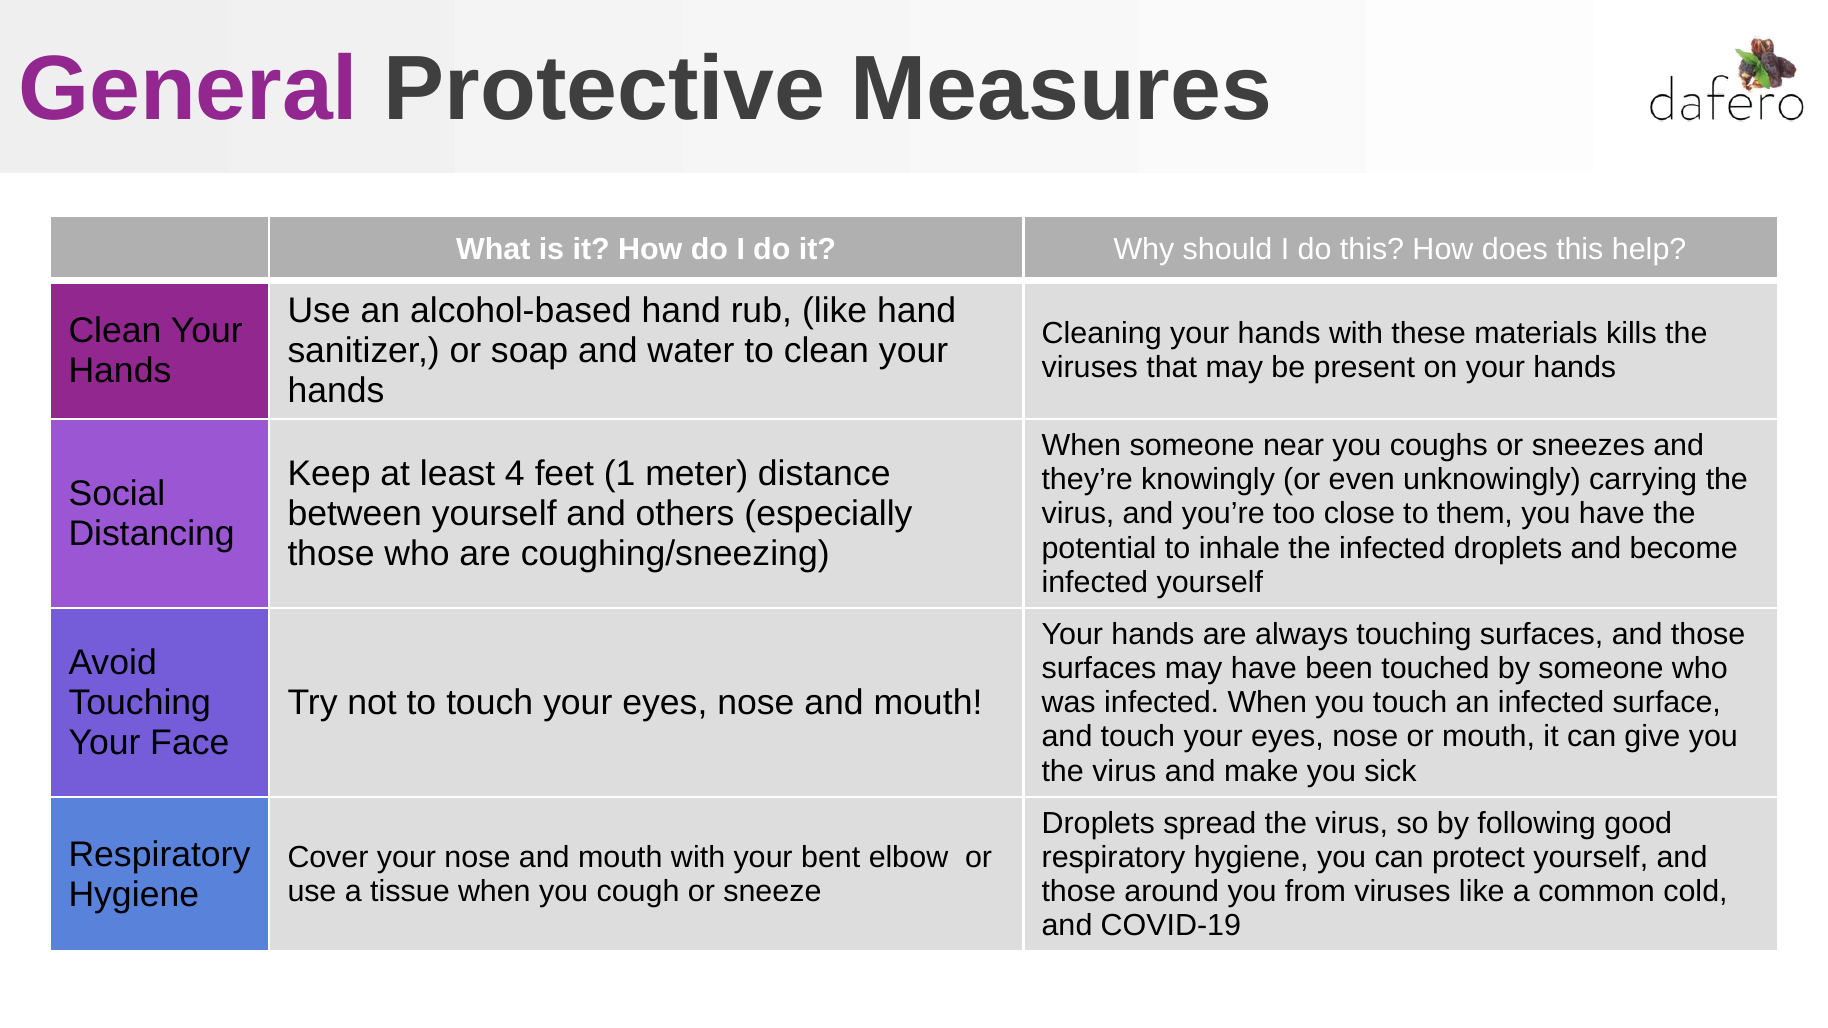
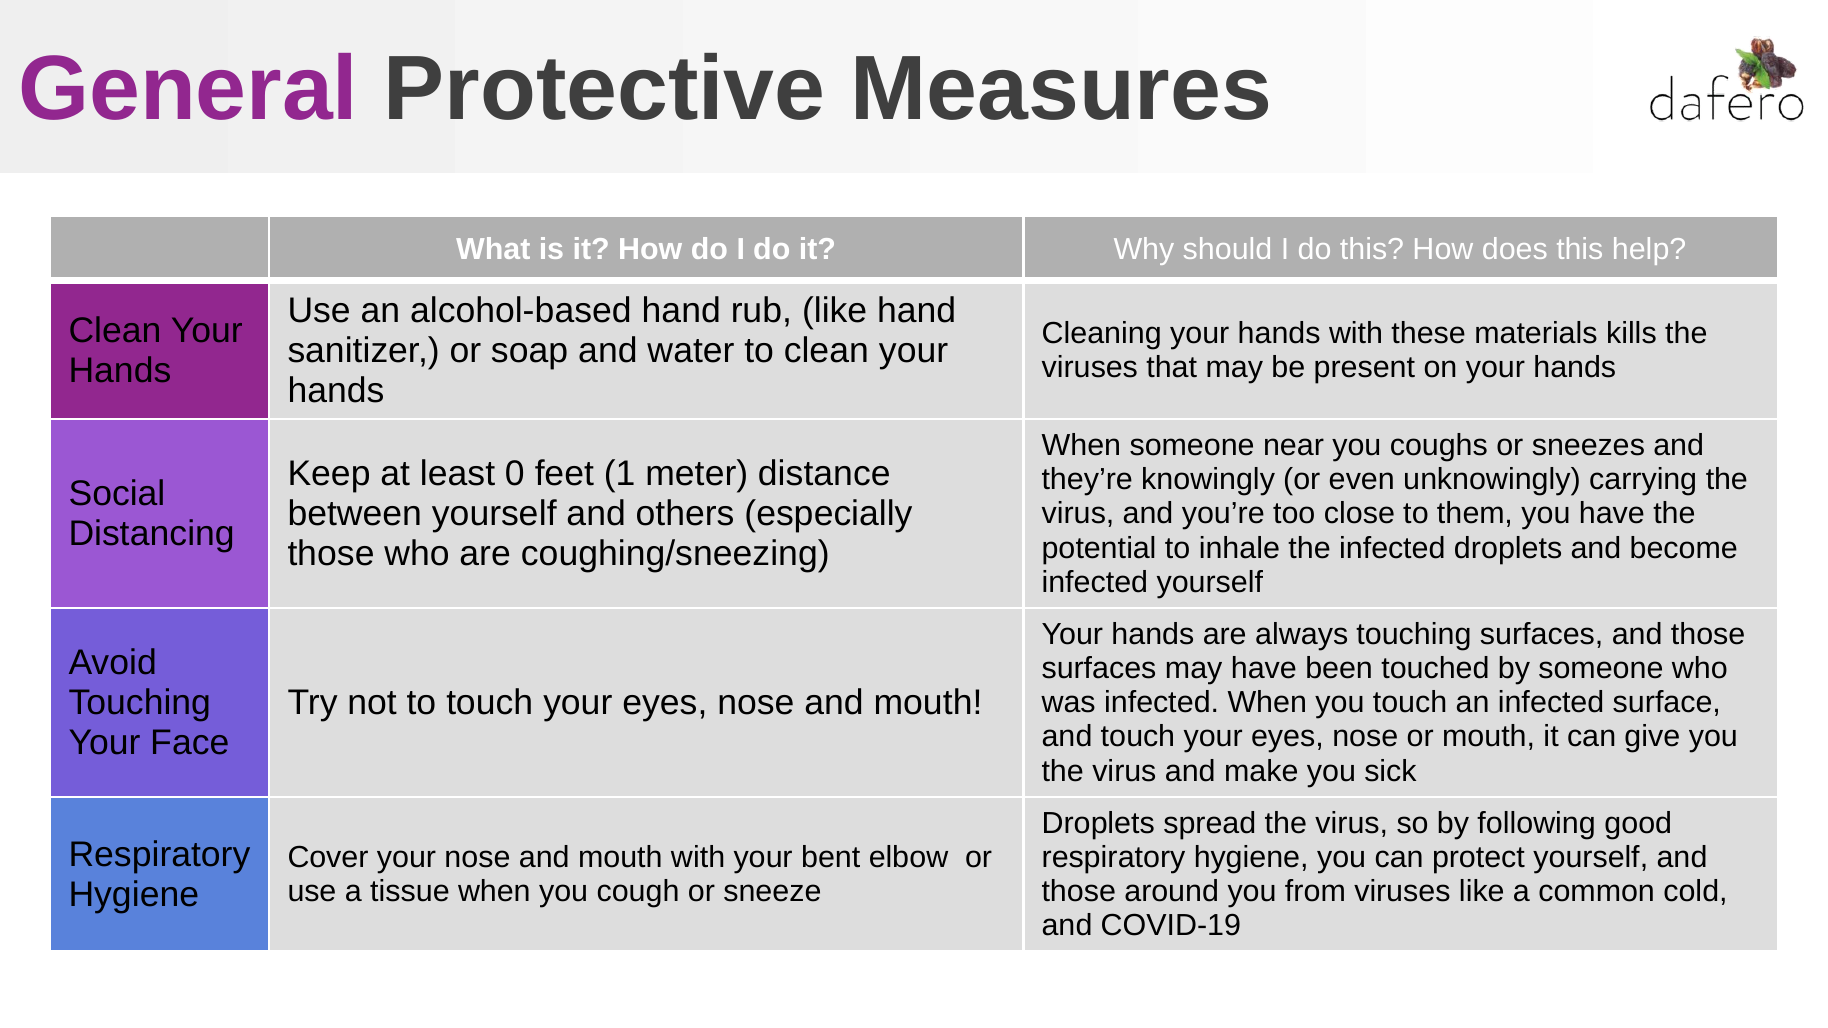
4: 4 -> 0 (515, 474)
